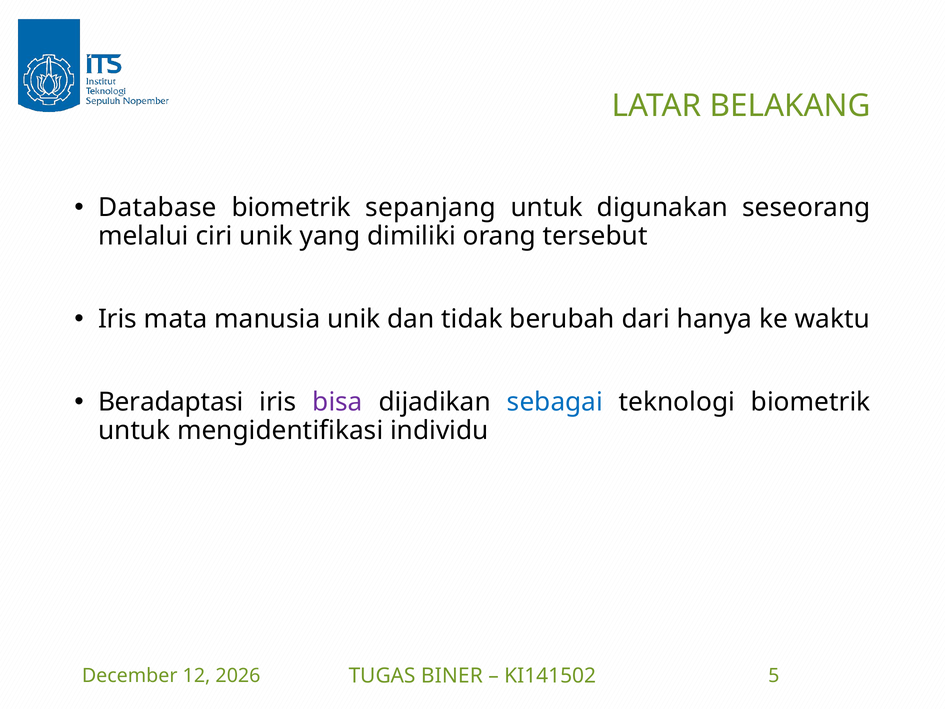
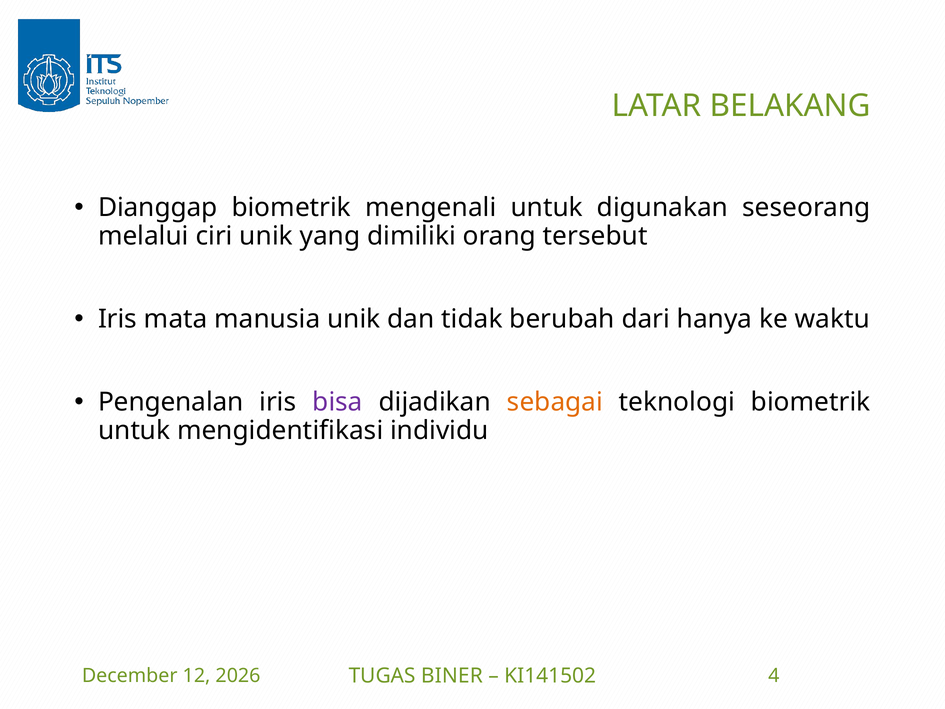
Database: Database -> Dianggap (158, 207)
sepanjang: sepanjang -> mengenali (431, 207)
Beradaptasi: Beradaptasi -> Pengenalan (171, 402)
sebagai colour: blue -> orange (555, 402)
5: 5 -> 4 (774, 675)
